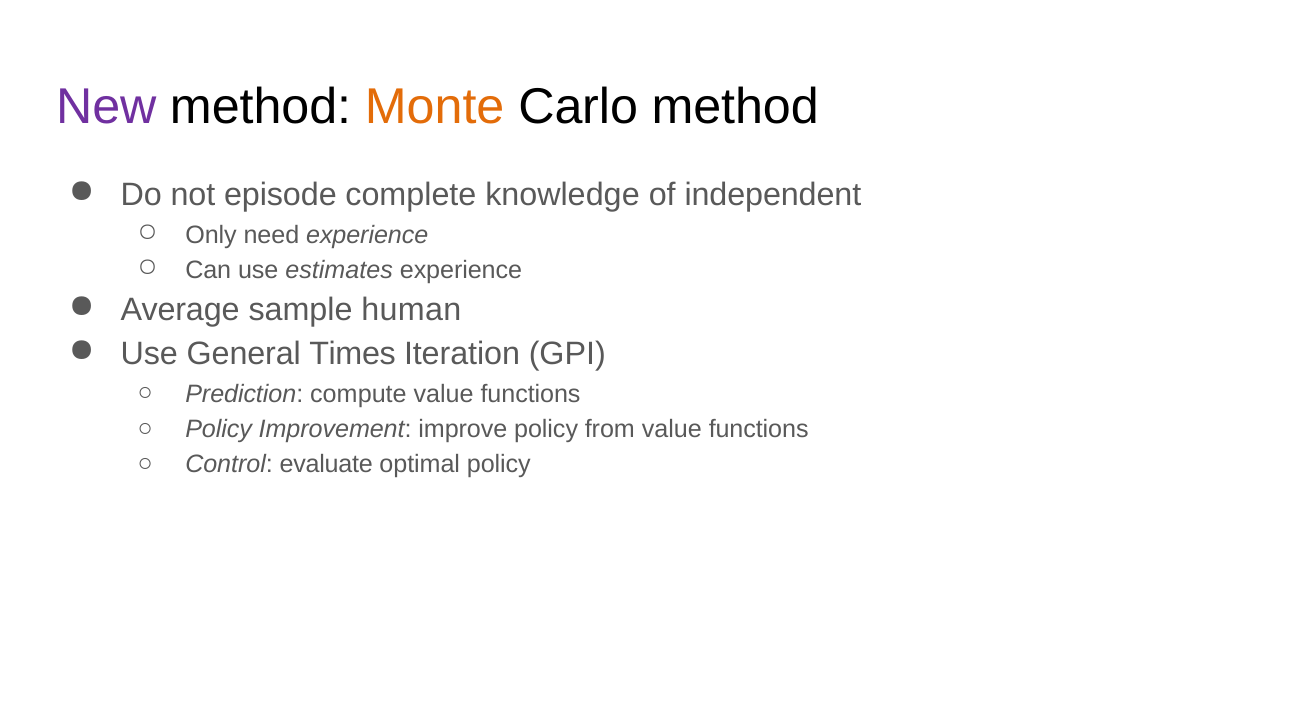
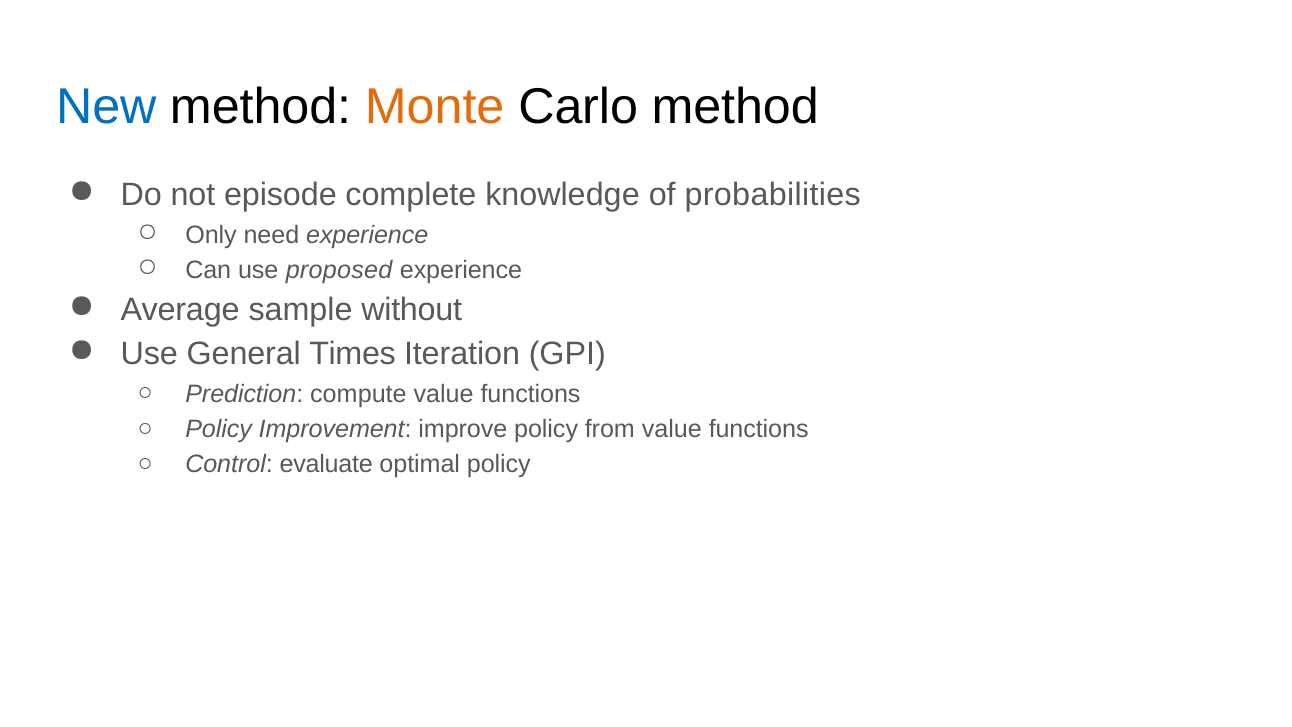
New colour: purple -> blue (106, 107)
independent: independent -> probabilities (773, 195)
estimates: estimates -> proposed (339, 270)
human: human -> without (412, 310)
